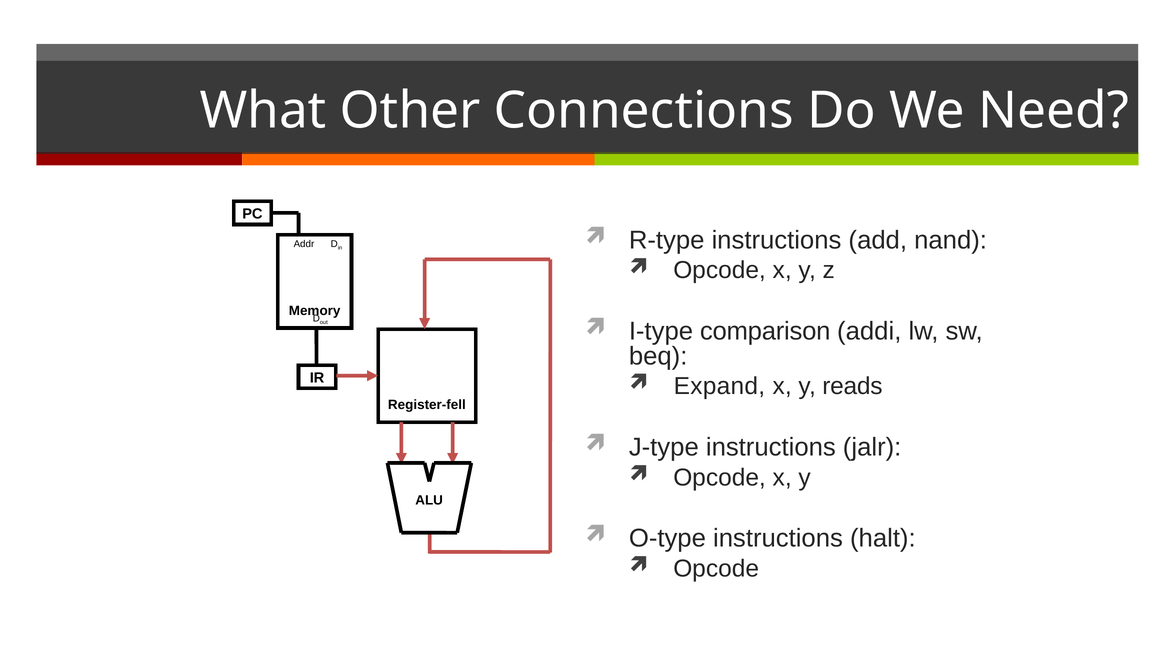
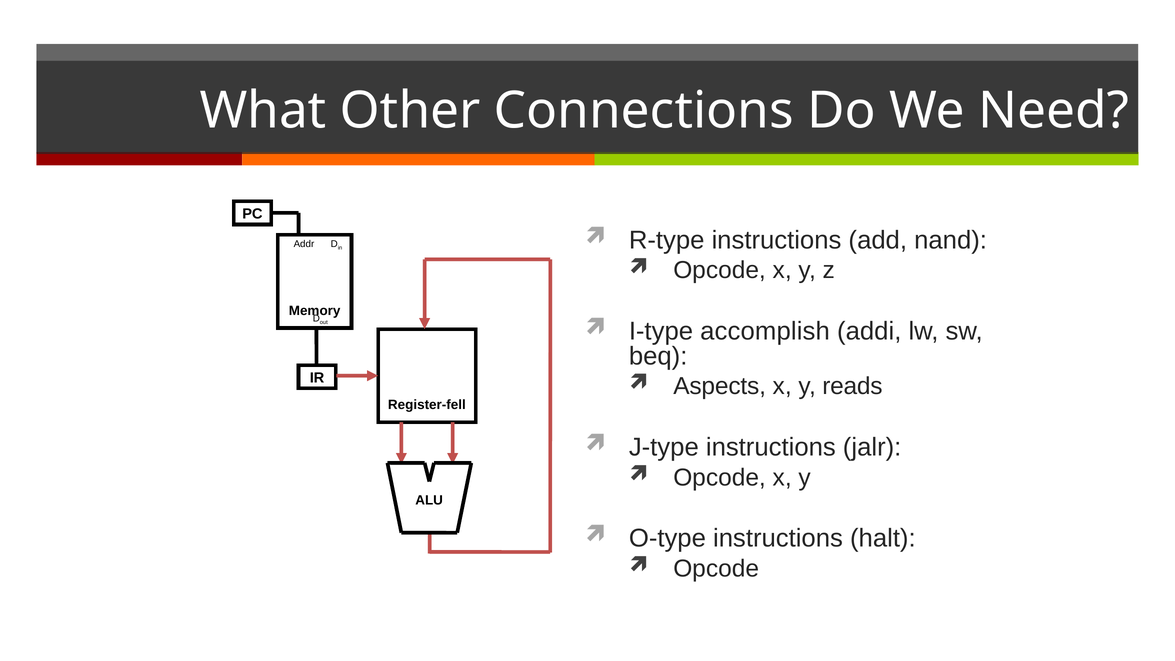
comparison: comparison -> accomplish (765, 331)
Expand: Expand -> Aspects (720, 386)
